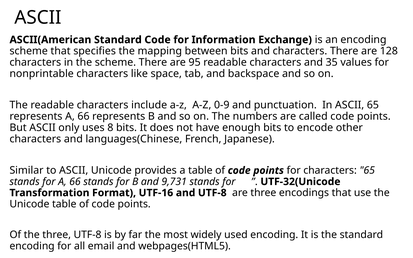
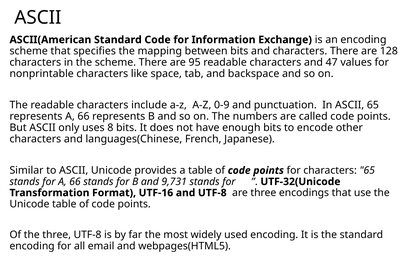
35: 35 -> 47 (332, 62)
